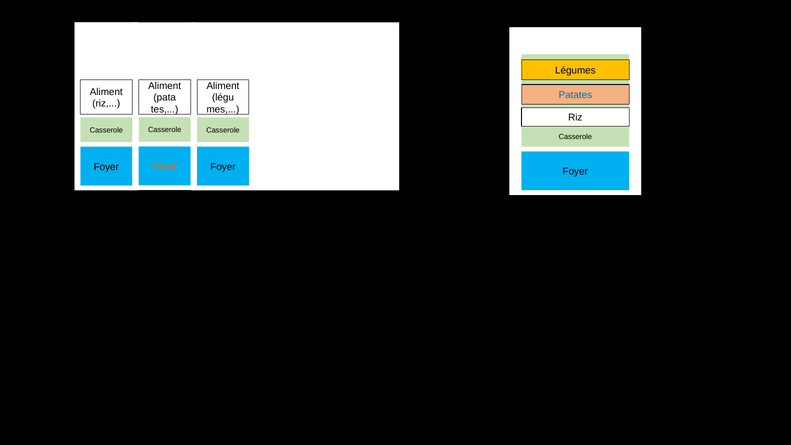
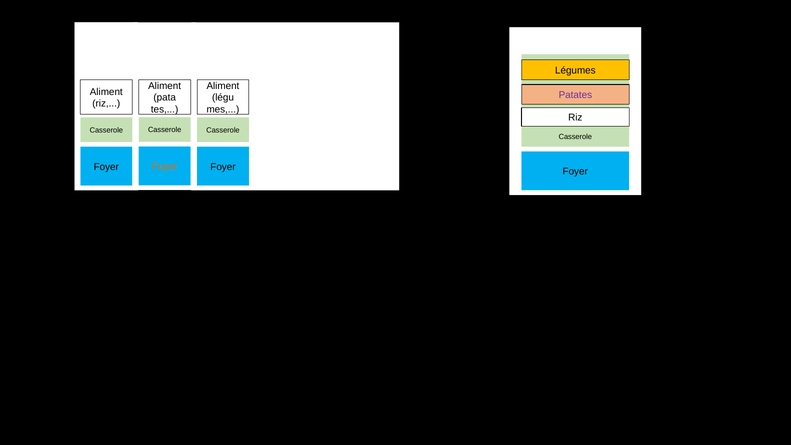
Patates colour: blue -> purple (575, 95)
